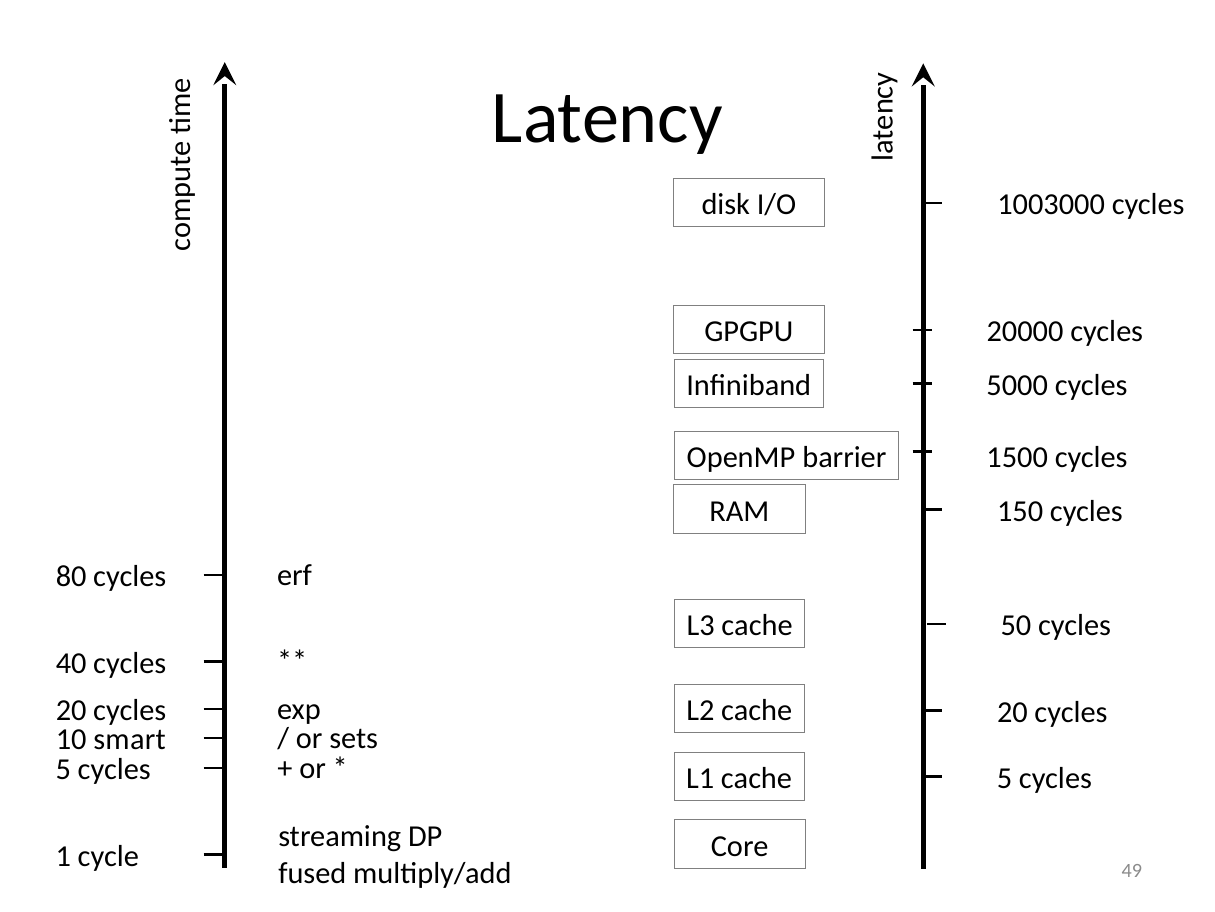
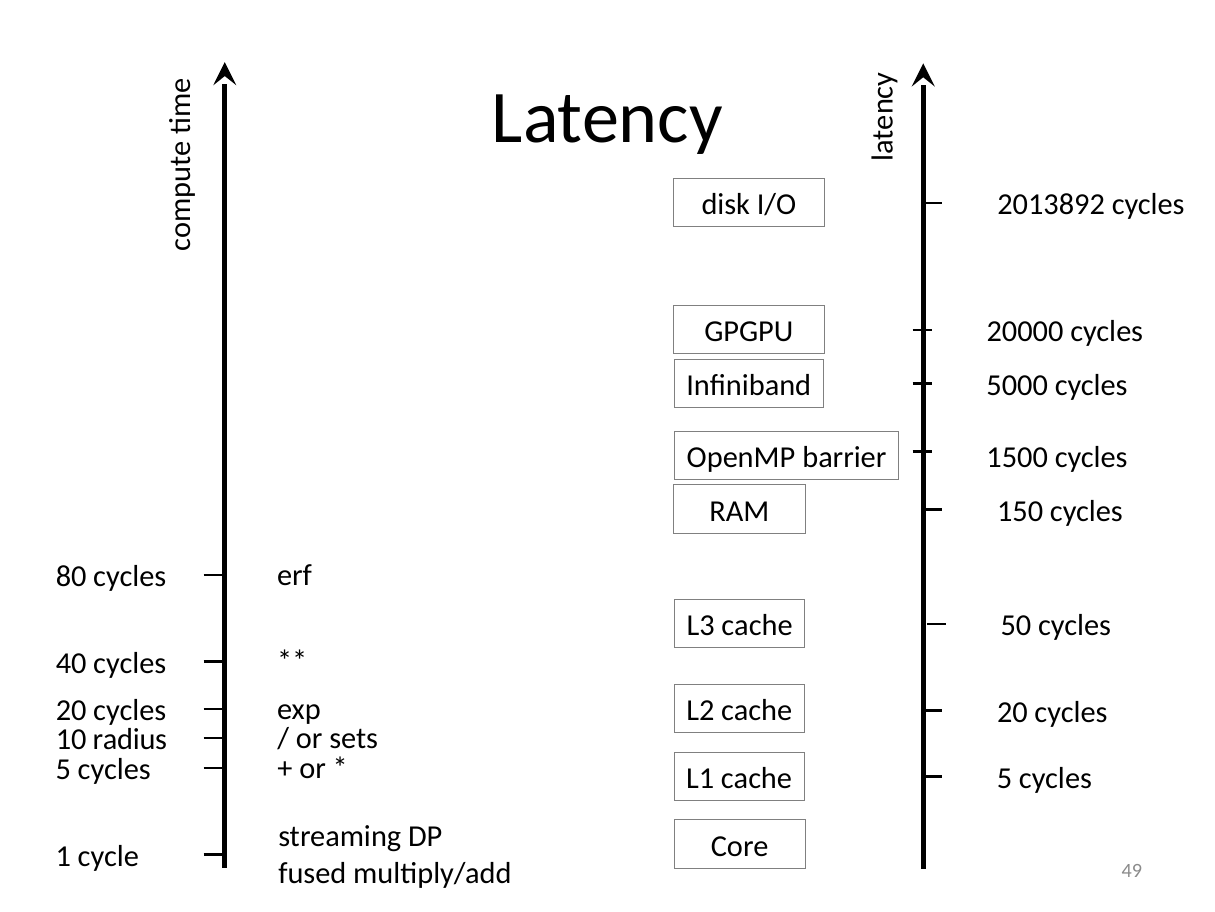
1003000: 1003000 -> 2013892 (1051, 204)
smart: smart -> radius (130, 739)
